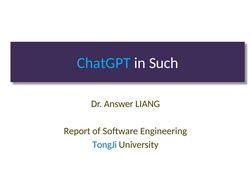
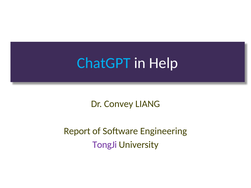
Such: Such -> Help (164, 63)
Answer: Answer -> Convey (119, 104)
TongJi colour: blue -> purple (105, 145)
